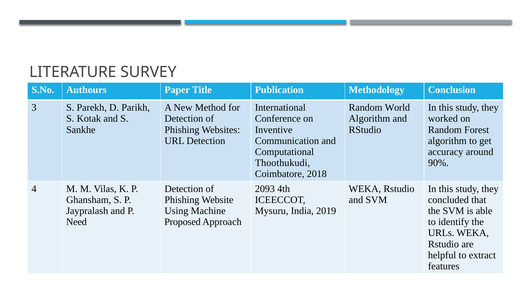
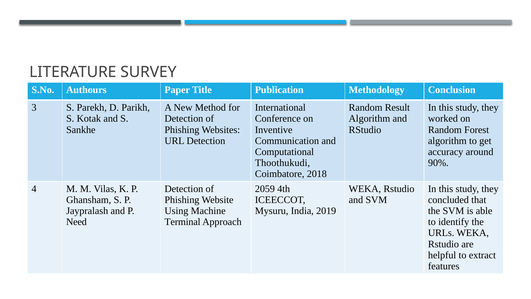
World: World -> Result (397, 108)
2093: 2093 -> 2059 (265, 189)
Proposed: Proposed -> Terminal (183, 222)
